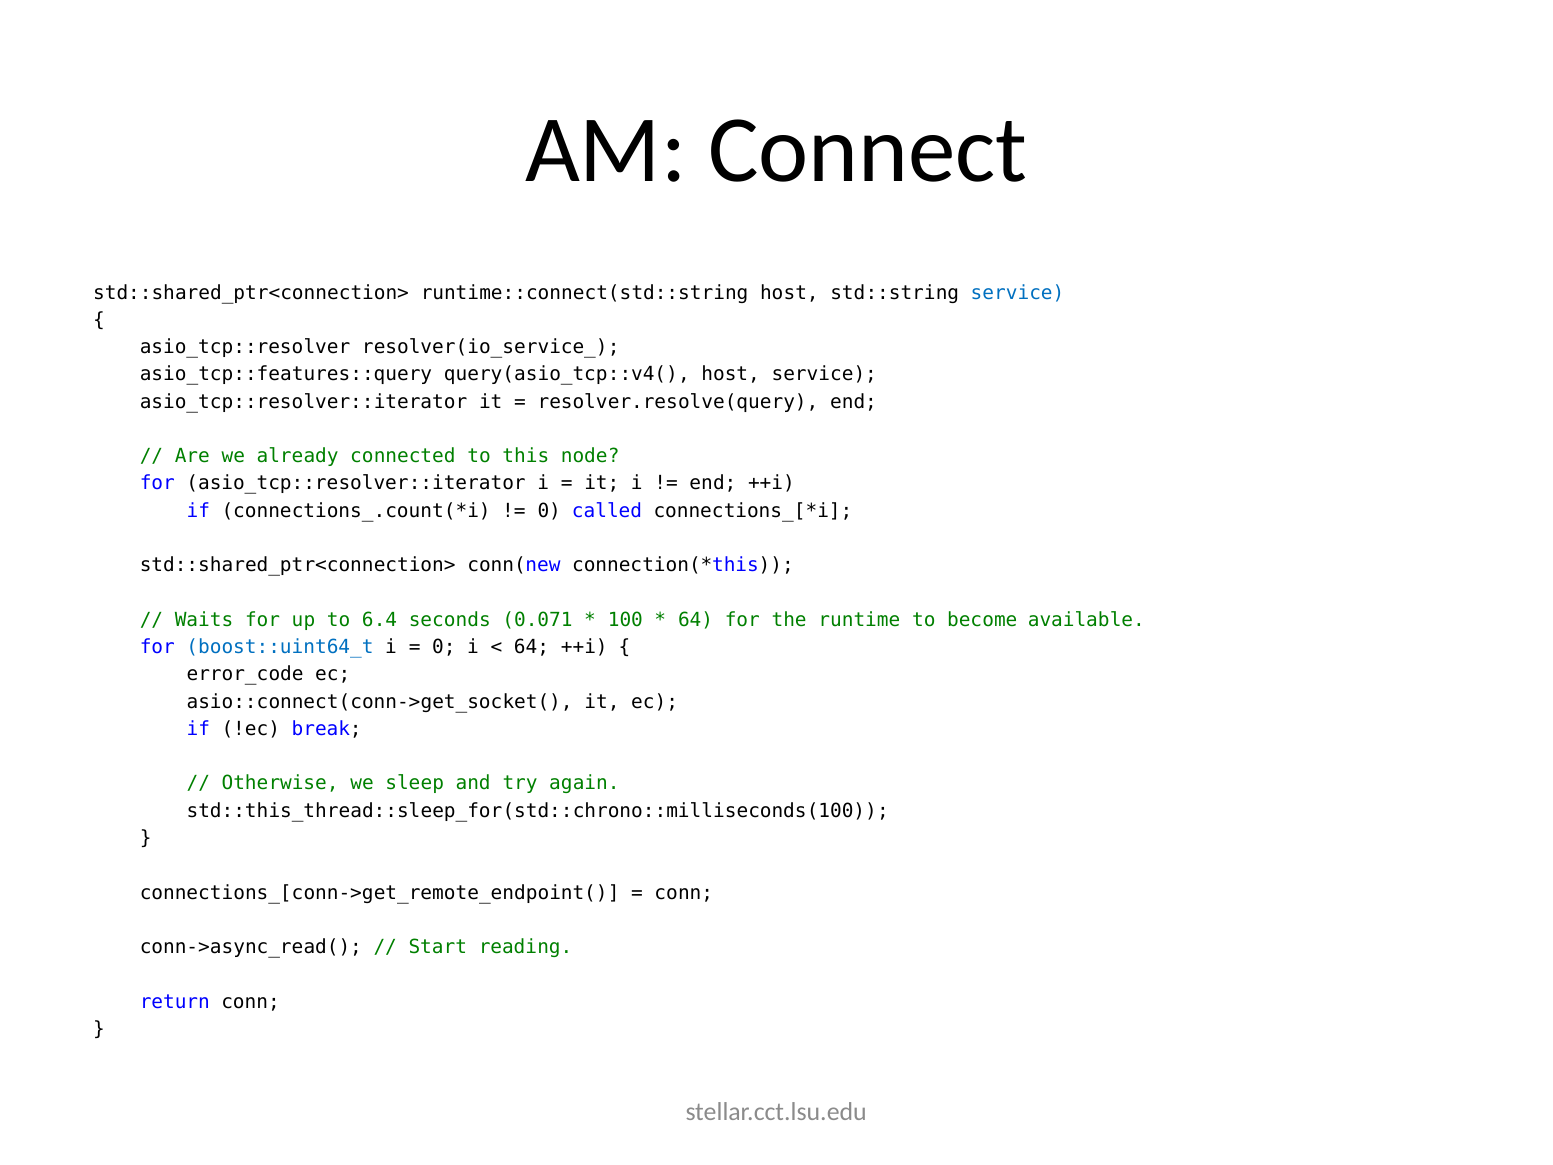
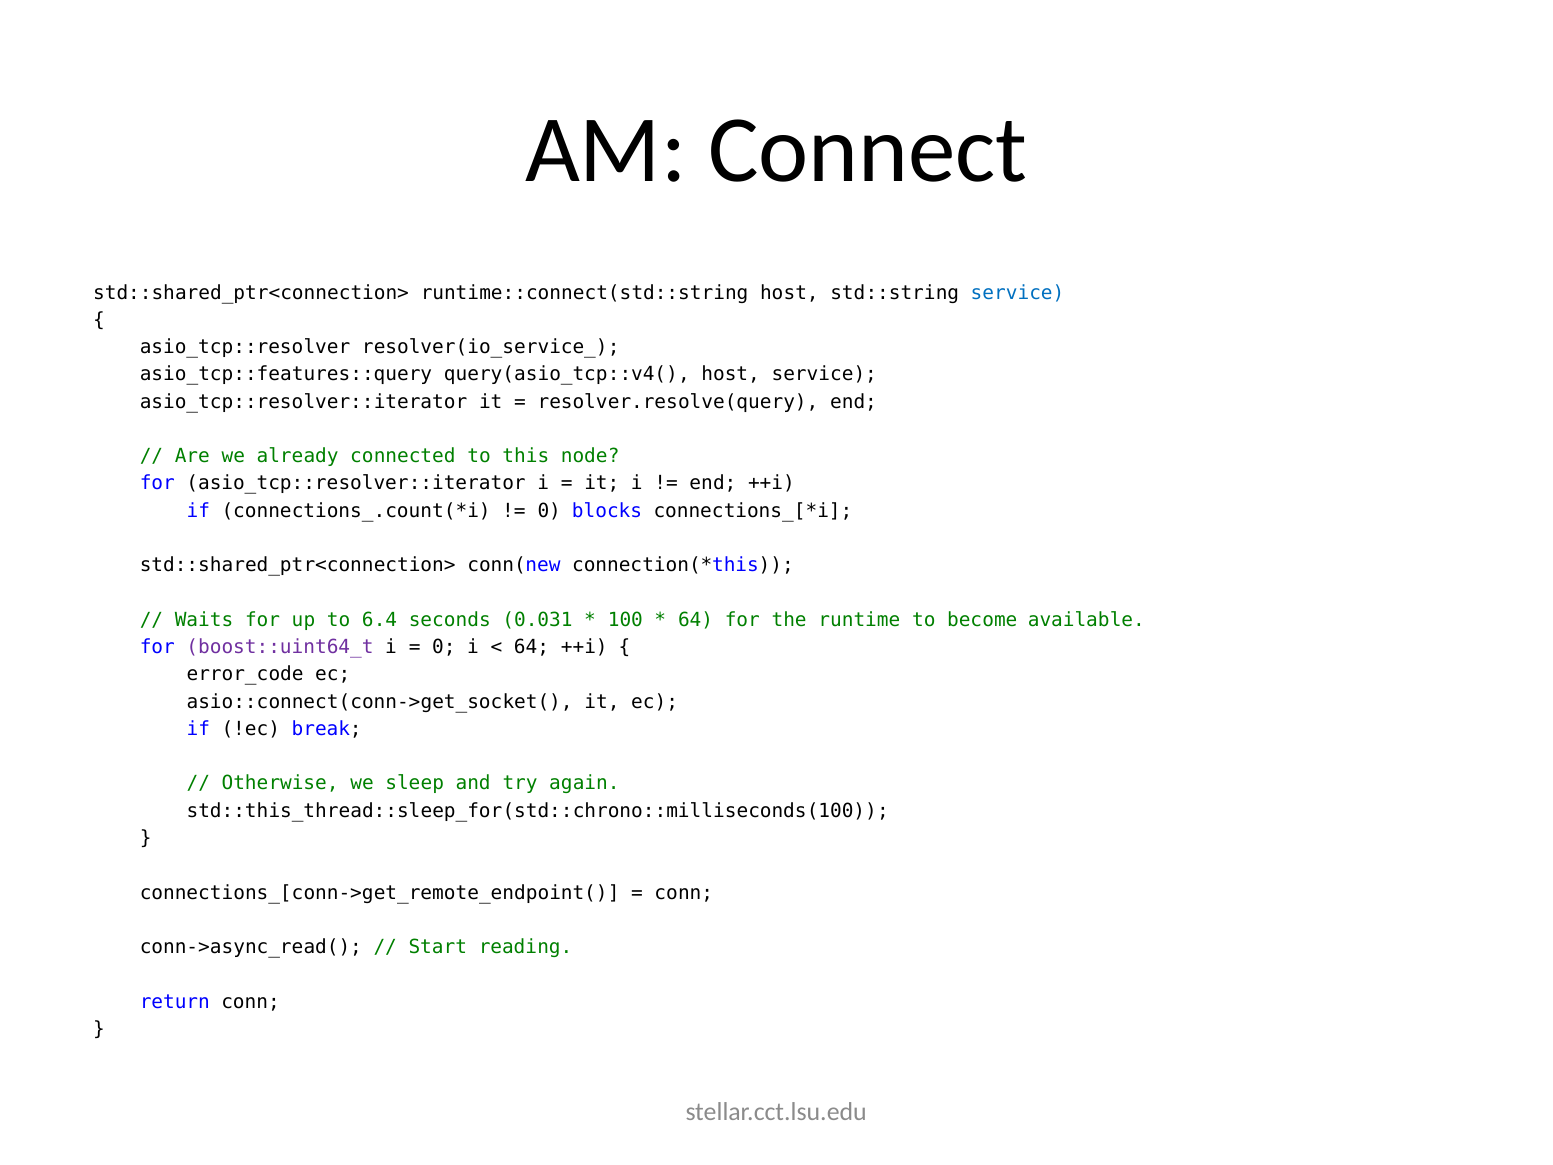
called: called -> blocks (607, 511)
0.071: 0.071 -> 0.031 (537, 620)
boost::uint64_t colour: blue -> purple (280, 647)
